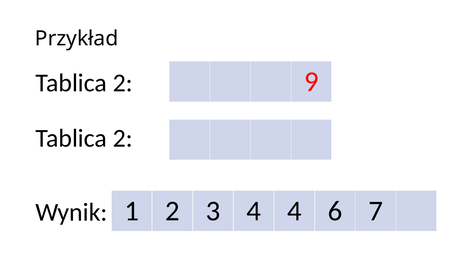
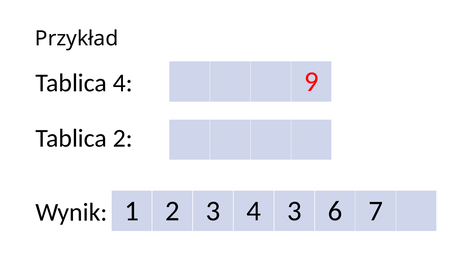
2: 2 -> 4 (123, 83)
4 4: 4 -> 3 (294, 211)
